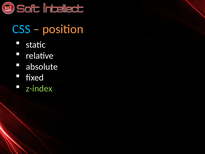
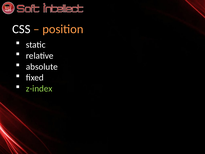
CSS colour: light blue -> white (21, 29)
